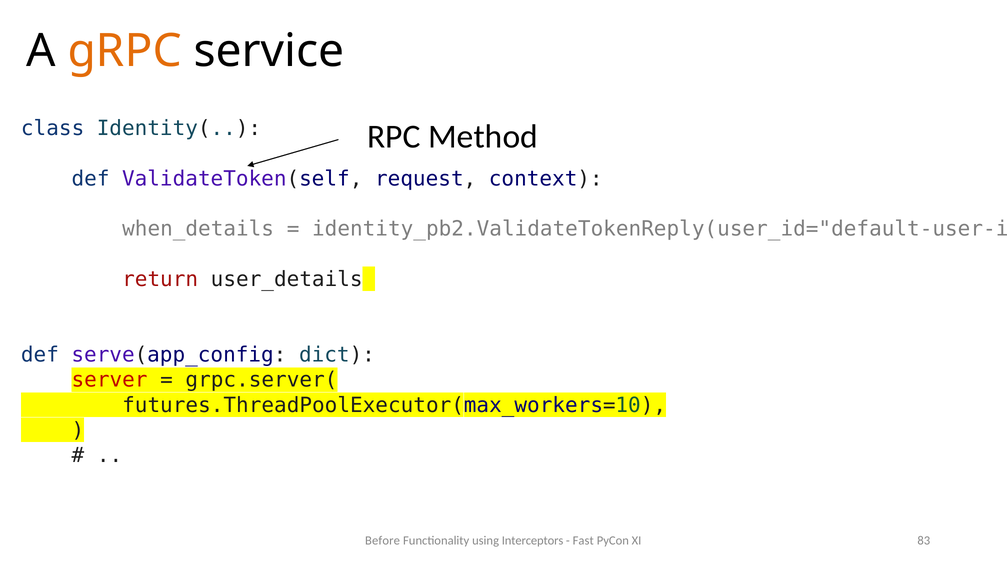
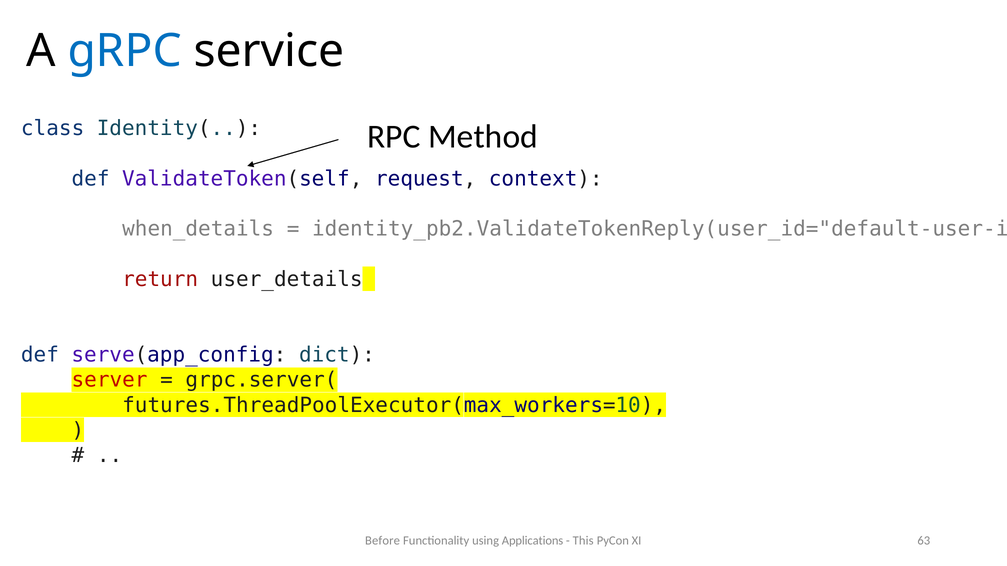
gRPC colour: orange -> blue (125, 51)
Interceptors: Interceptors -> Applications (533, 541)
Fast: Fast -> This (583, 541)
83: 83 -> 63 (924, 541)
